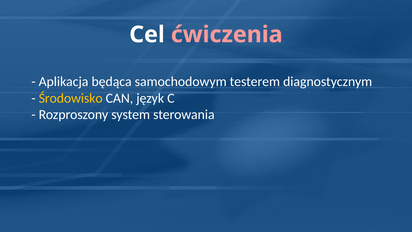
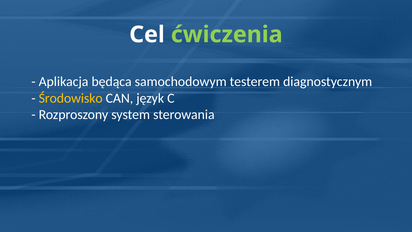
ćwiczenia colour: pink -> light green (227, 35)
